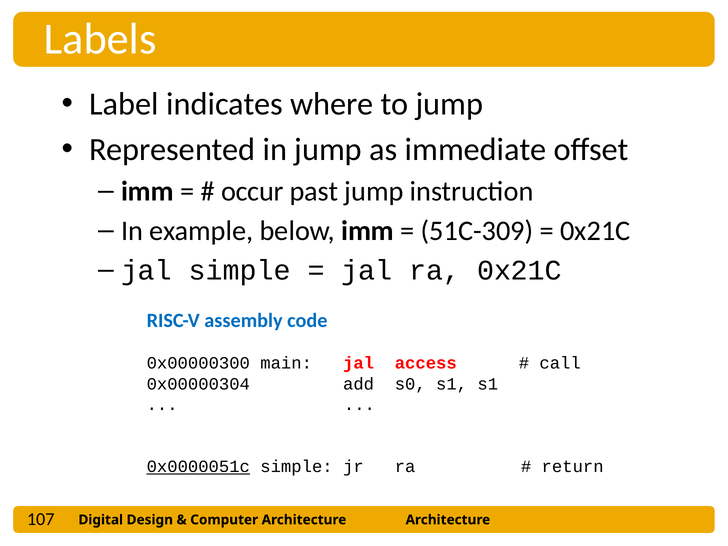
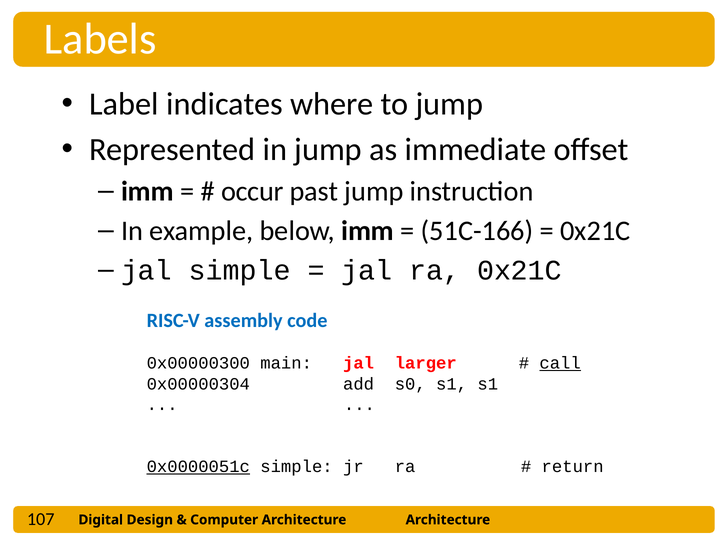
51C-309: 51C-309 -> 51C-166 (477, 231)
access: access -> larger (426, 363)
call underline: none -> present (560, 363)
